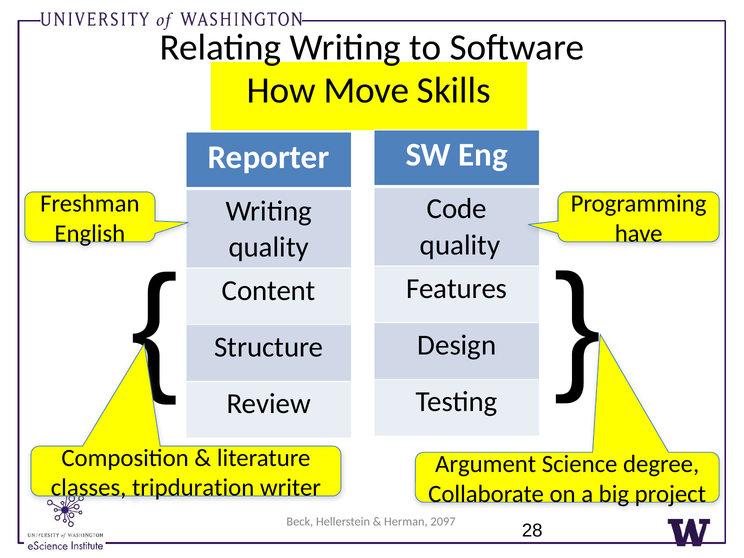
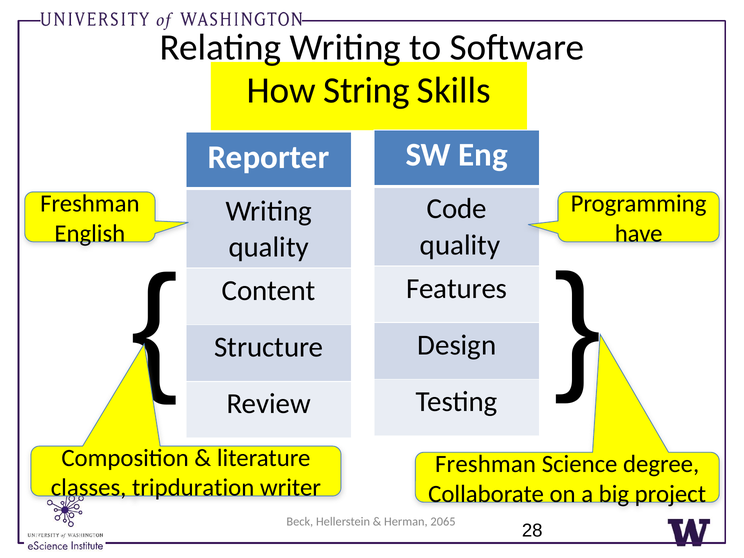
Move: Move -> String (367, 91)
Argument: Argument -> Freshman (486, 464)
2097: 2097 -> 2065 (443, 522)
